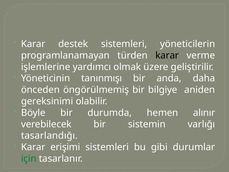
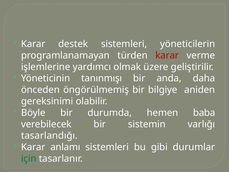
karar colour: black -> red (167, 55)
alınır: alınır -> baba (204, 113)
erişimi: erişimi -> anlamı (65, 147)
